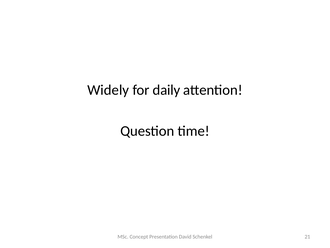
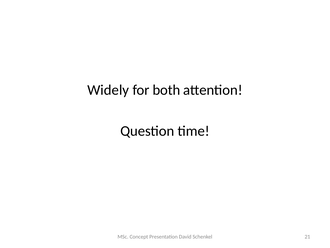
daily: daily -> both (166, 90)
